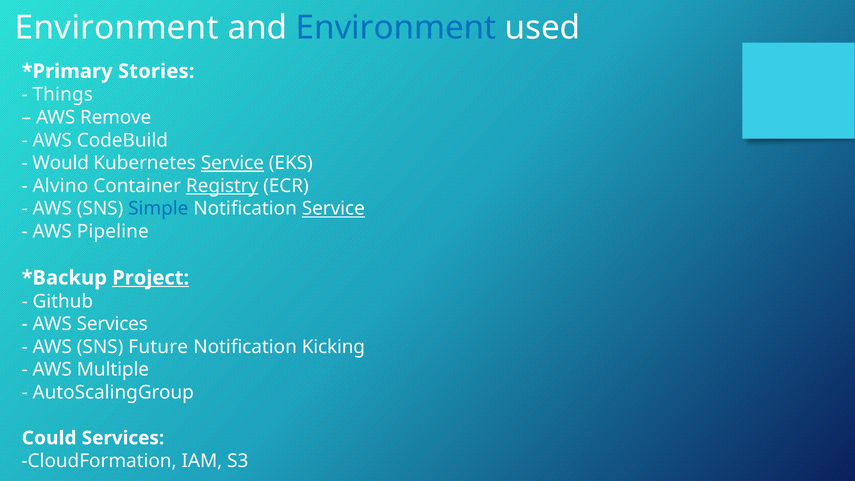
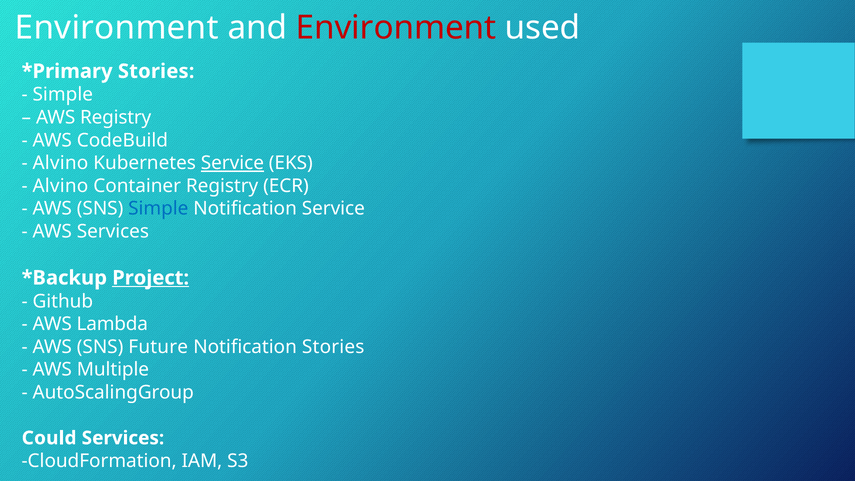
Environment colour: blue -> red (396, 28)
Things: Things -> Simple (63, 95)
AWS Remove: Remove -> Registry (116, 118)
Would: Would -> Alvino (60, 163)
Registry underline: present -> none (222, 186)
Service underline: present -> none (333, 209)
AWS Pipeline: Pipeline -> Services (113, 231)
AWS Services: Services -> Lambda (112, 324)
Notification Kicking: Kicking -> Stories (333, 347)
